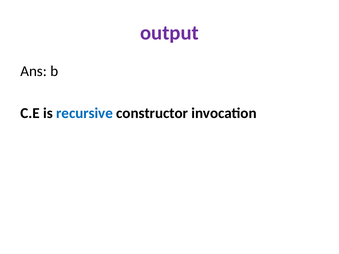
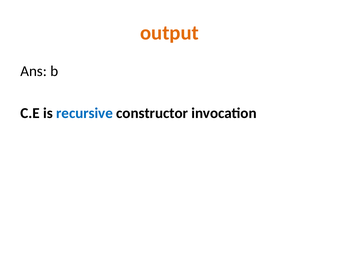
output colour: purple -> orange (169, 33)
